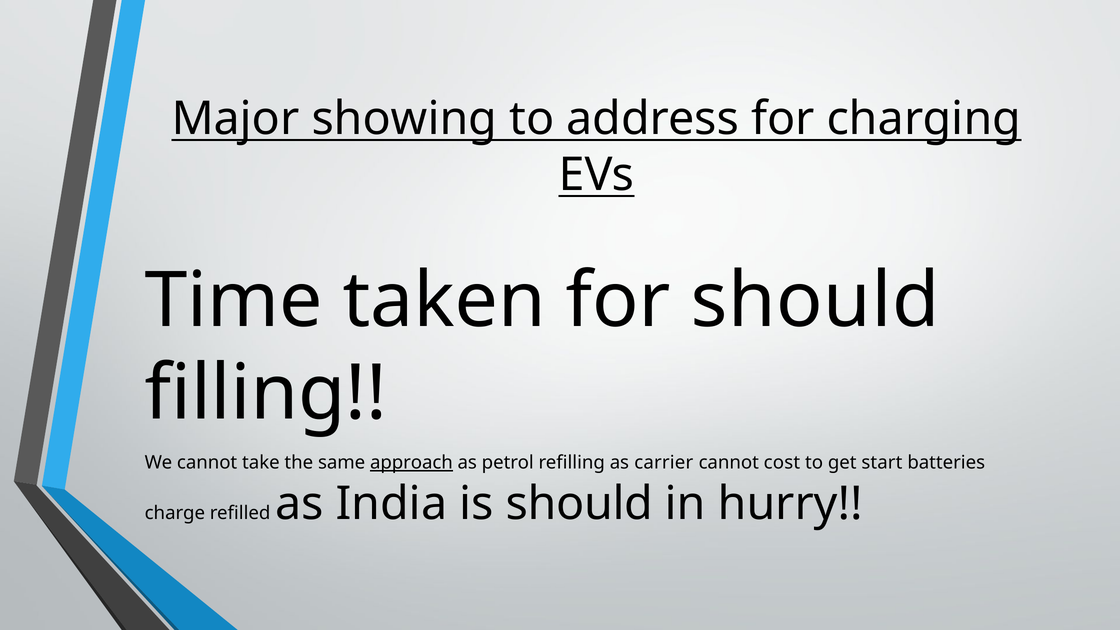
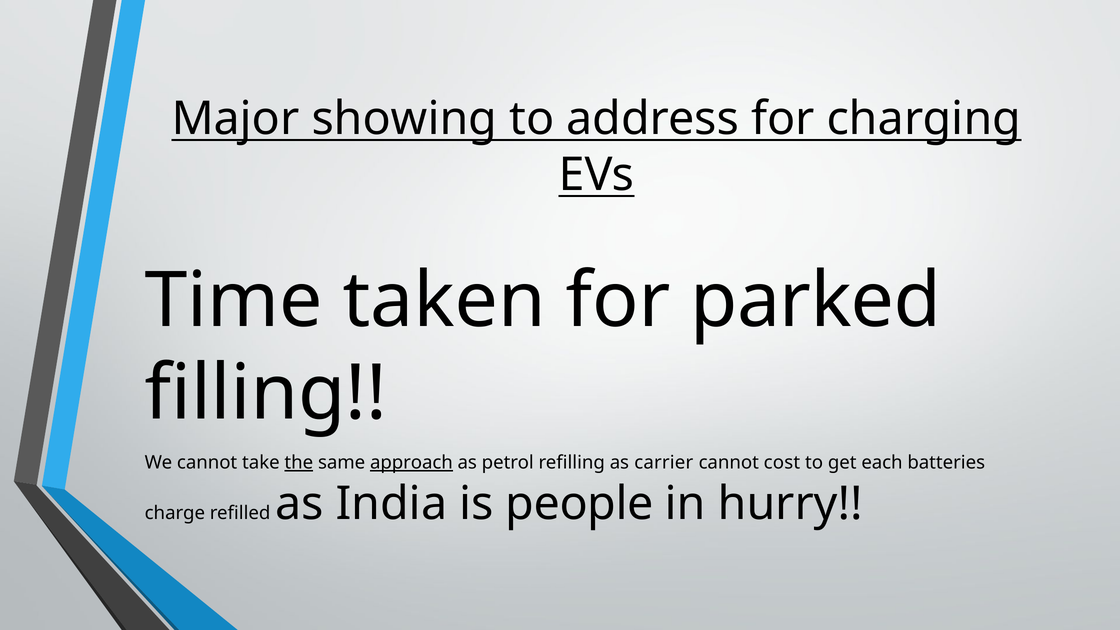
for should: should -> parked (816, 301)
the underline: none -> present (299, 463)
start: start -> each (882, 463)
is should: should -> people (579, 504)
